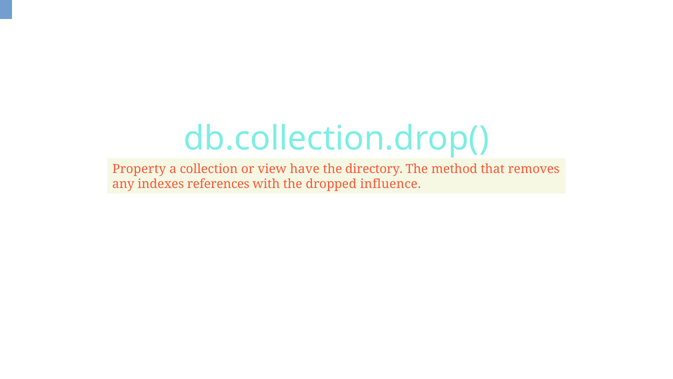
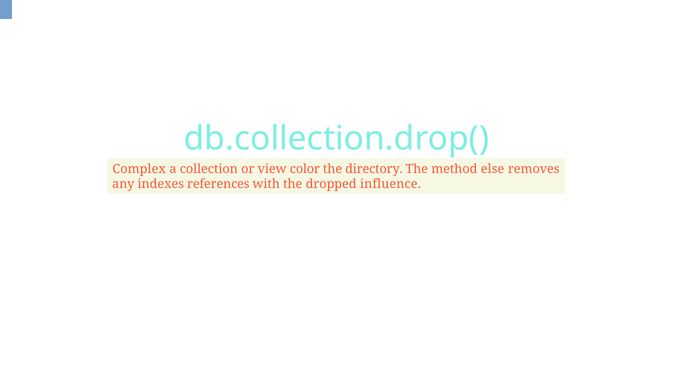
Property: Property -> Complex (139, 169)
have: have -> color (305, 169)
that: that -> else (493, 169)
